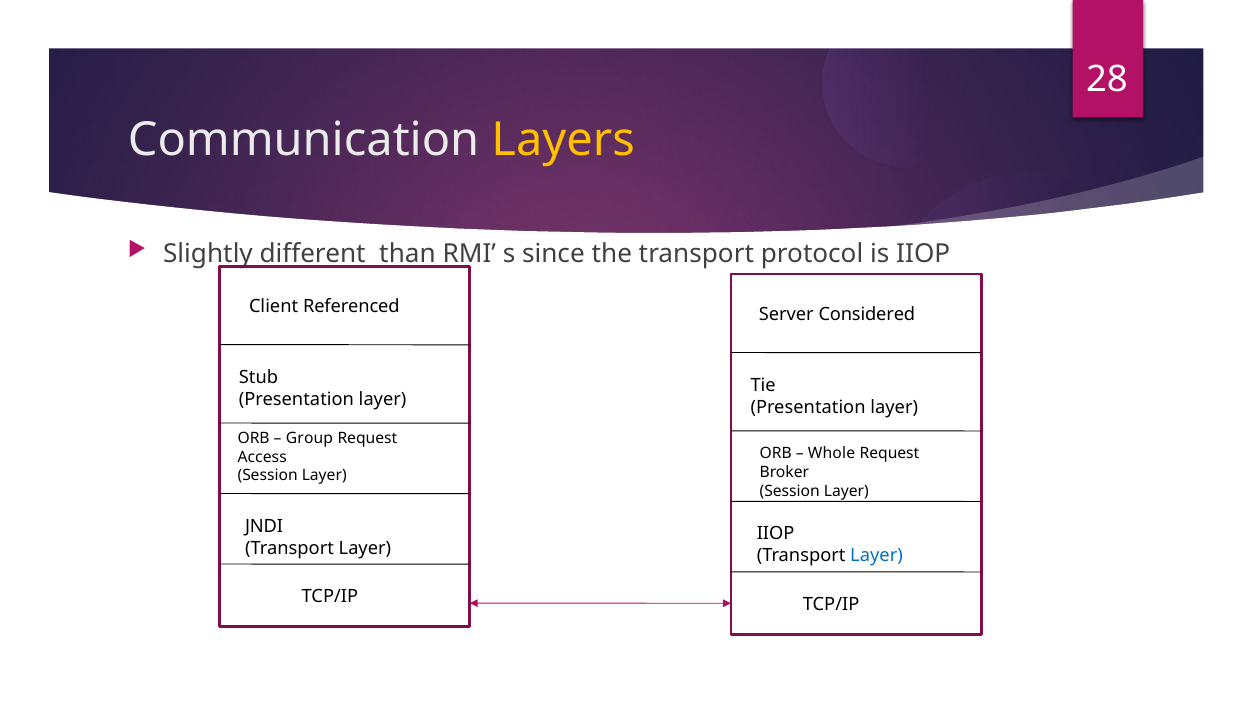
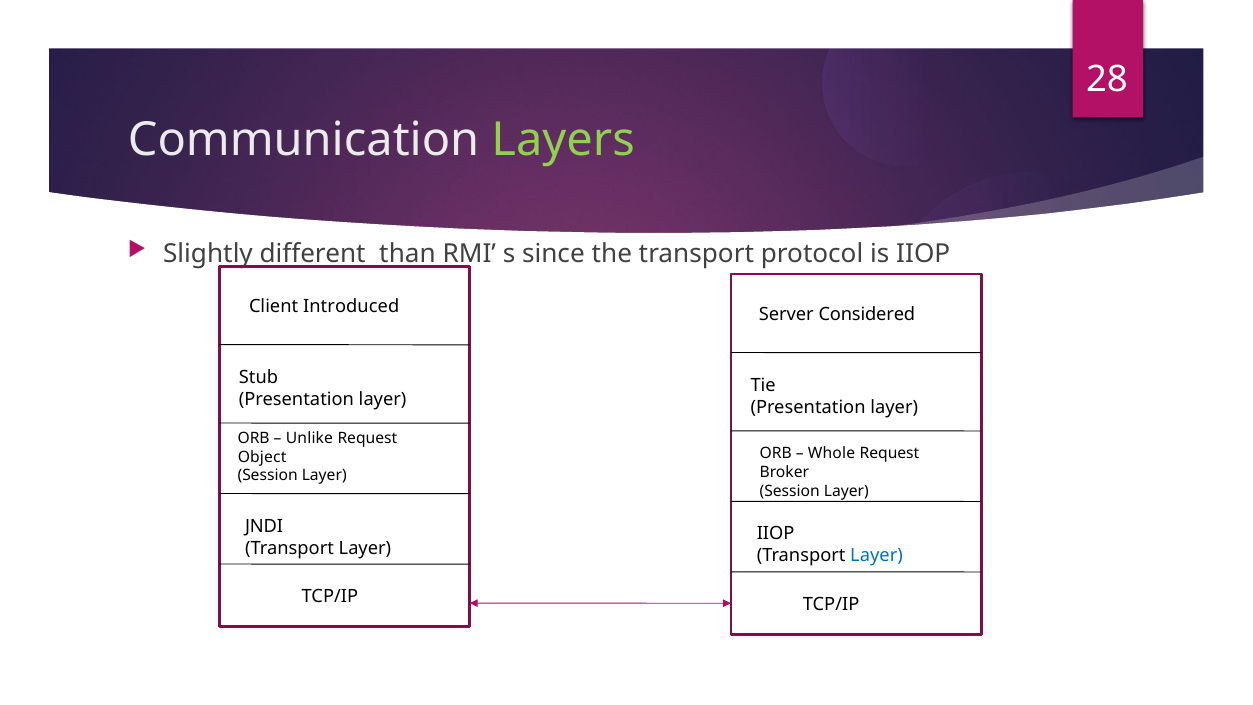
Layers colour: yellow -> light green (563, 140)
Referenced: Referenced -> Introduced (351, 307)
Group: Group -> Unlike (309, 438)
Access: Access -> Object (262, 457)
